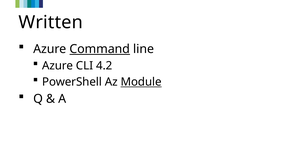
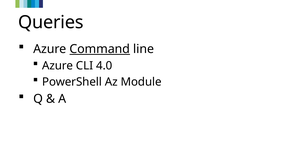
Written: Written -> Queries (51, 22)
4.2: 4.2 -> 4.0 (104, 66)
Module underline: present -> none (141, 82)
